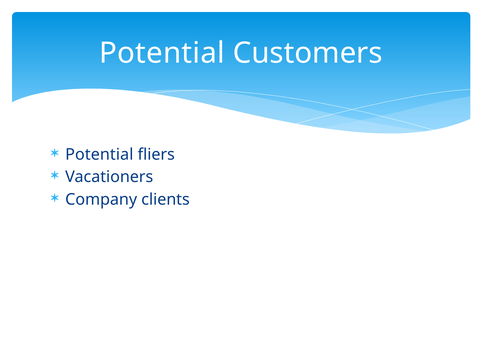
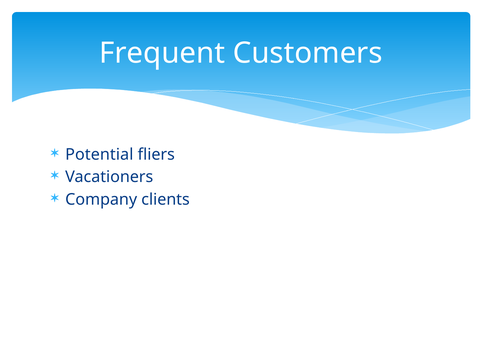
Potential: Potential -> Frequent (162, 53)
